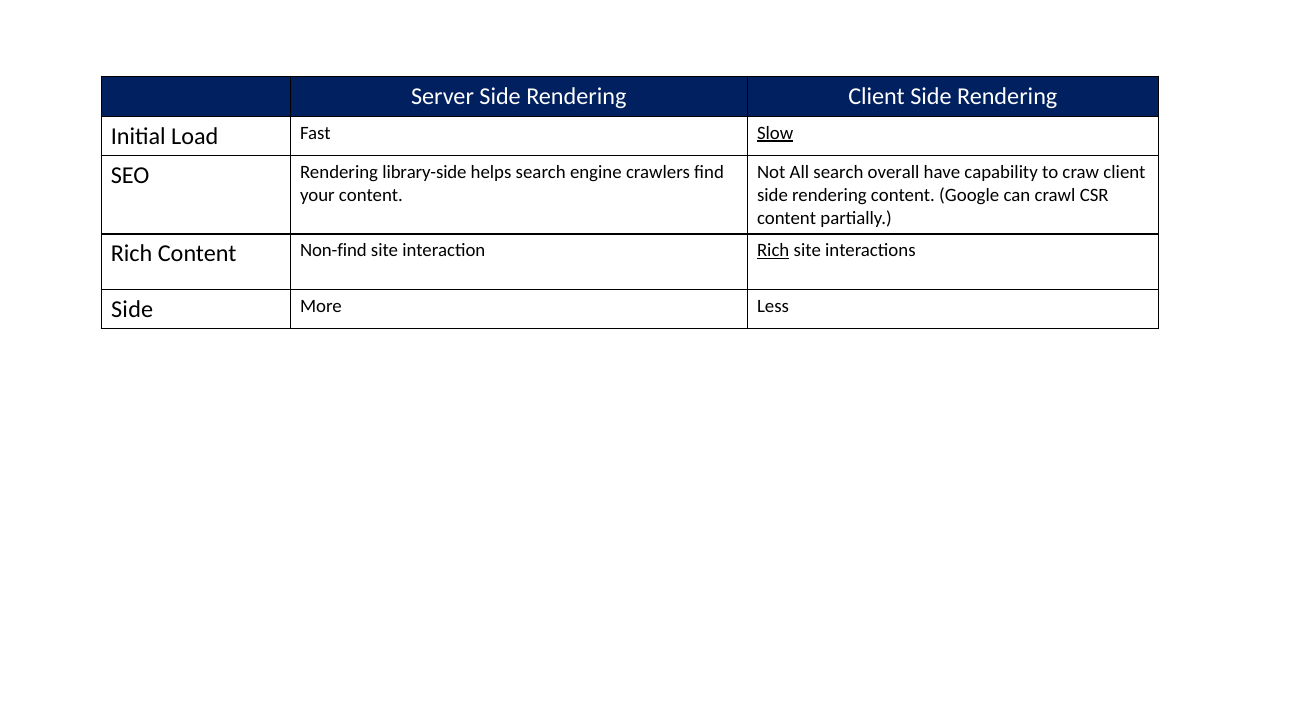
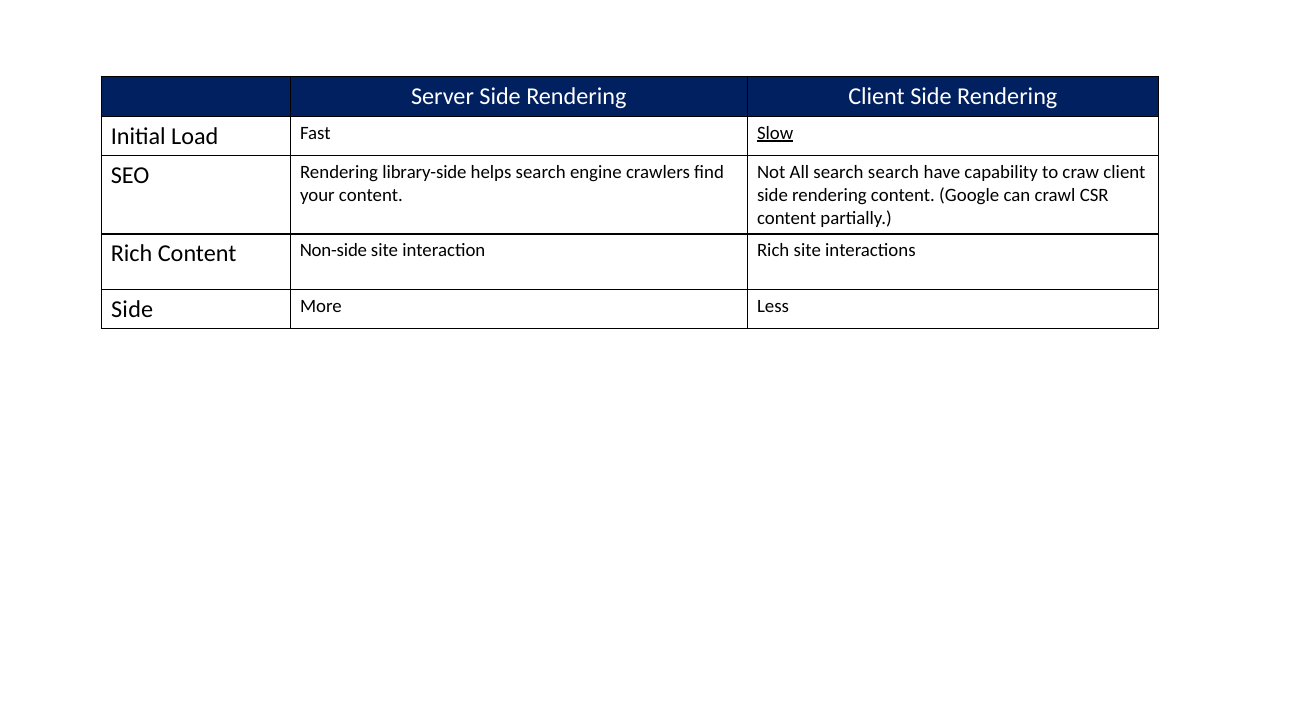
search overall: overall -> search (894, 172)
Non-find: Non-find -> Non-side (333, 251)
Rich underline: present -> none (773, 251)
